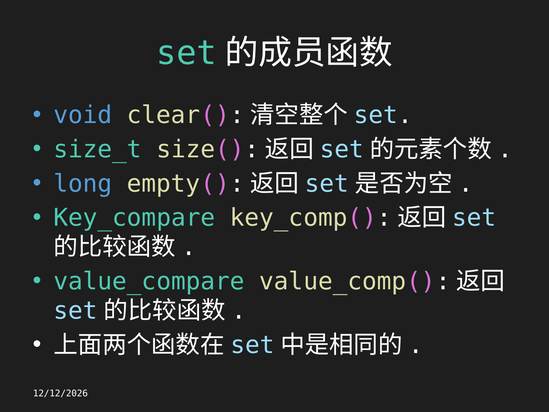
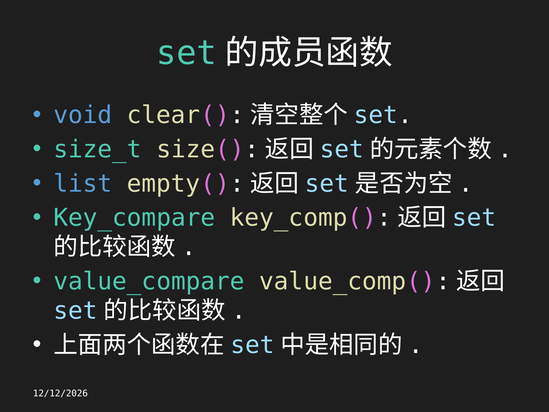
long: long -> list (83, 184)
